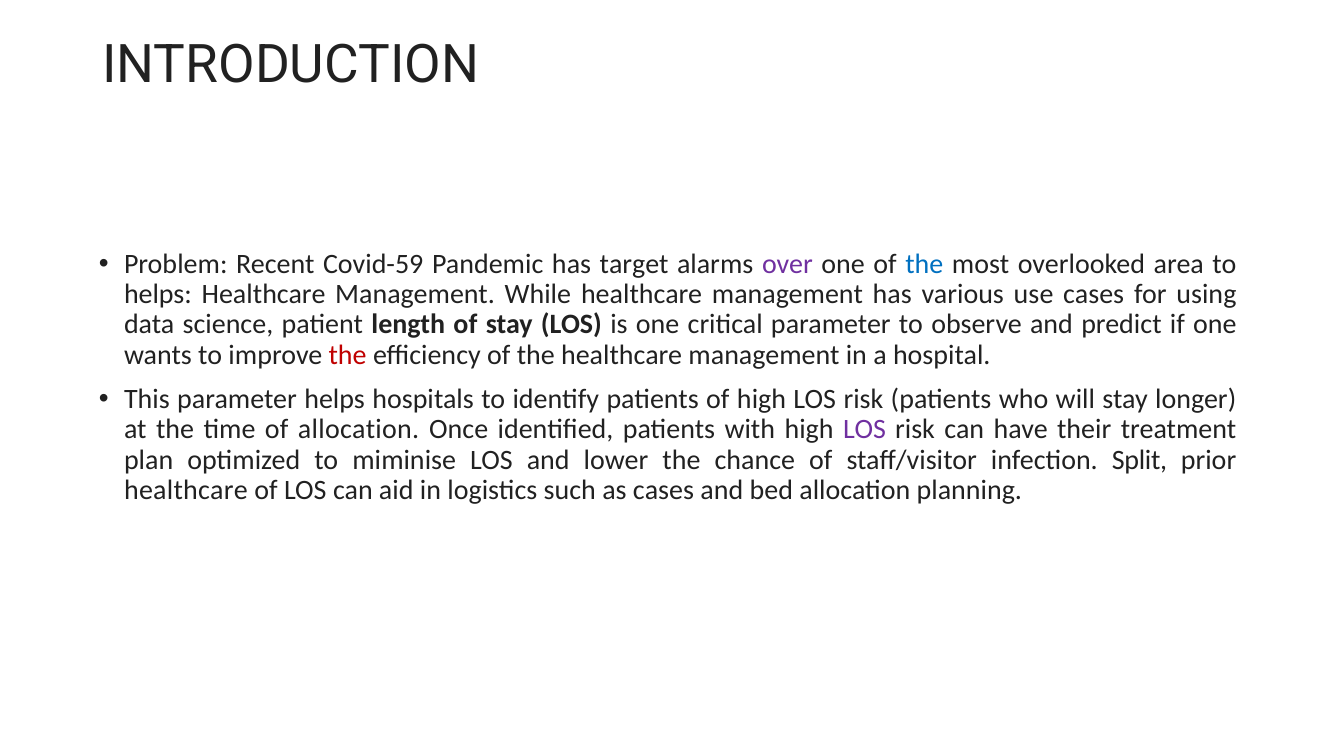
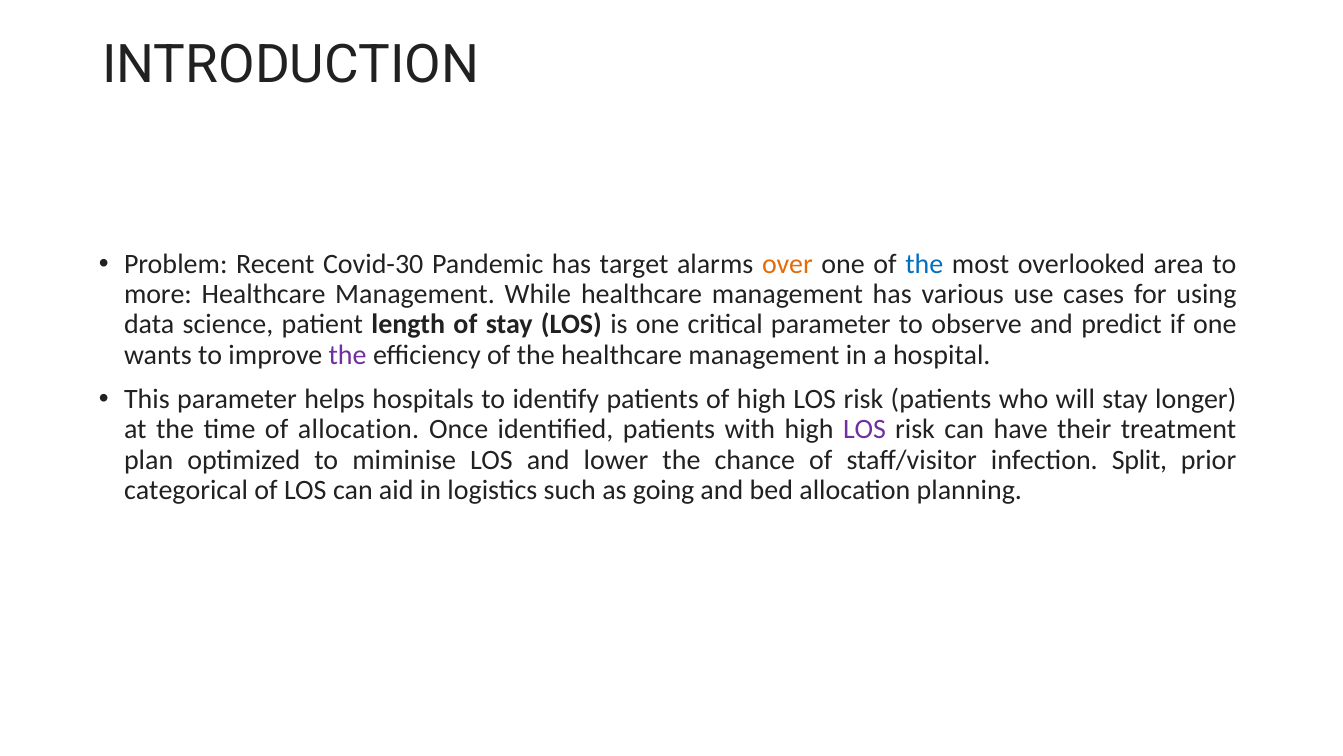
Covid-59: Covid-59 -> Covid-30 (373, 264)
over colour: purple -> orange (787, 264)
helps: helps -> more (158, 294)
the colour: red -> purple (348, 355)
healthcare: healthcare -> categorical (186, 490)
as cases: cases -> going (664, 490)
